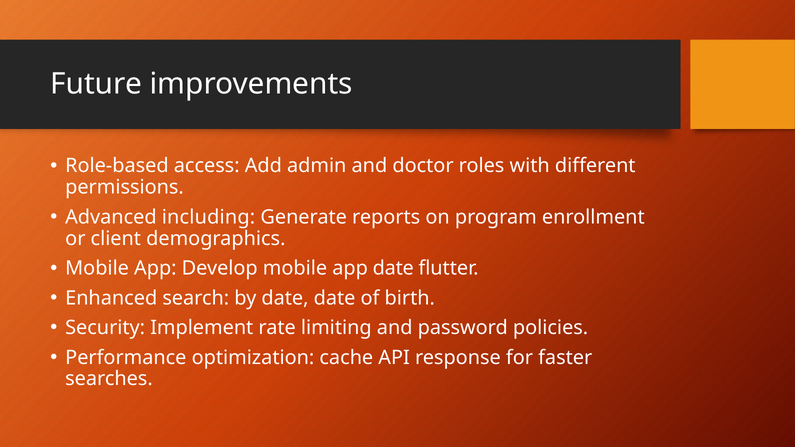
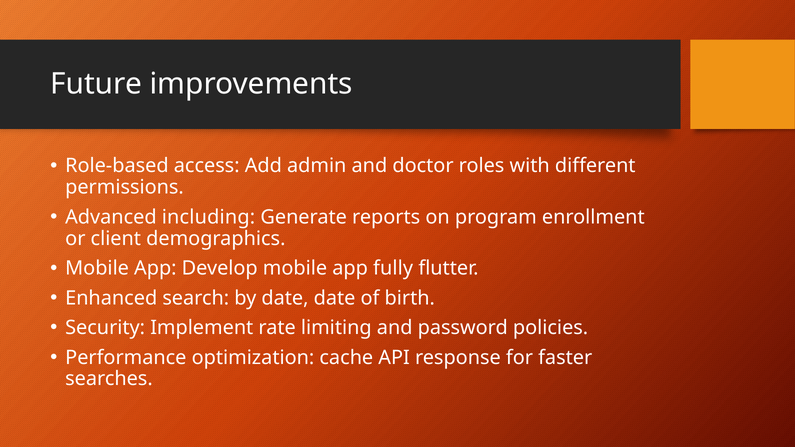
app date: date -> fully (393, 268)
